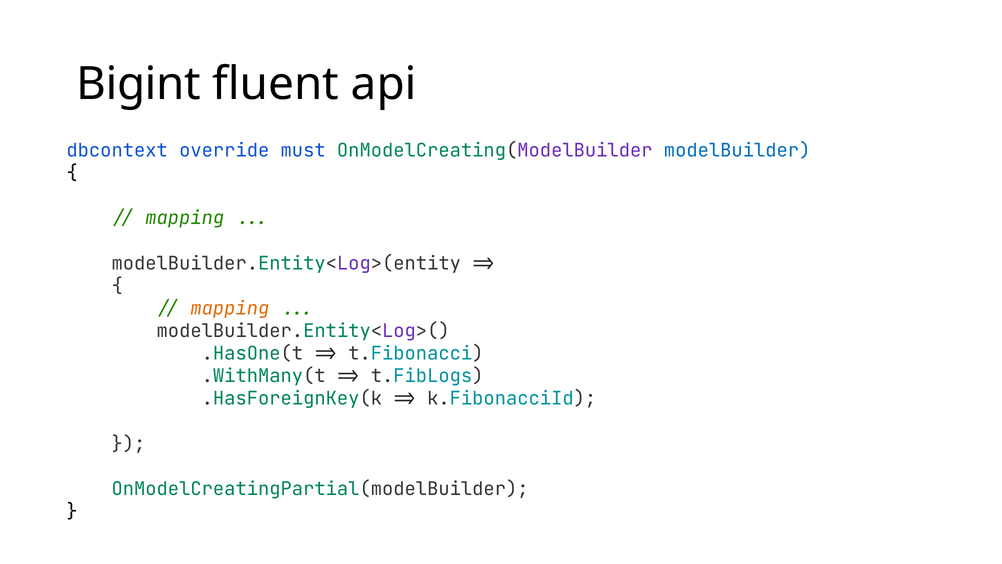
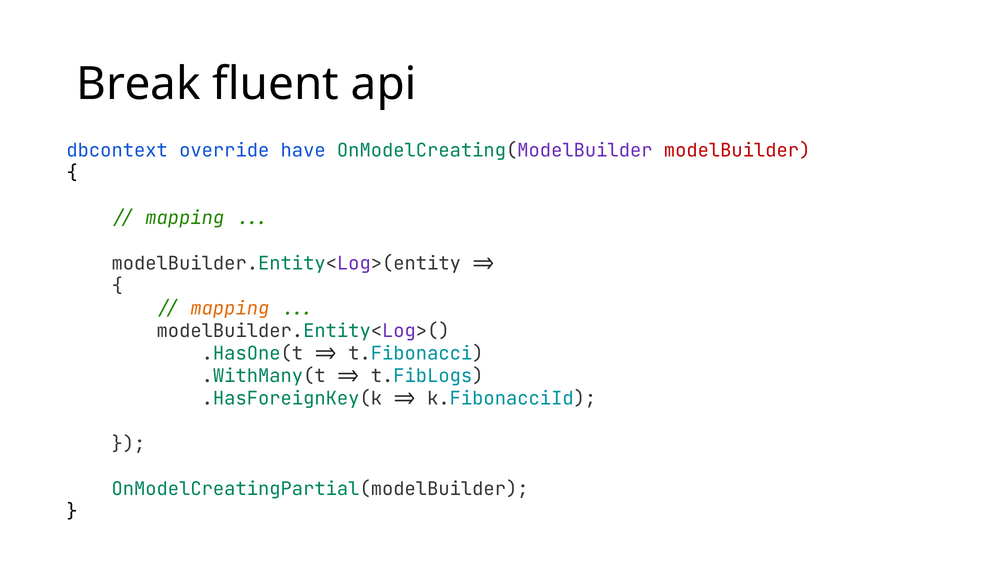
Bigint: Bigint -> Break (138, 84)
must: must -> have (303, 150)
modelBuilder colour: blue -> red (737, 150)
